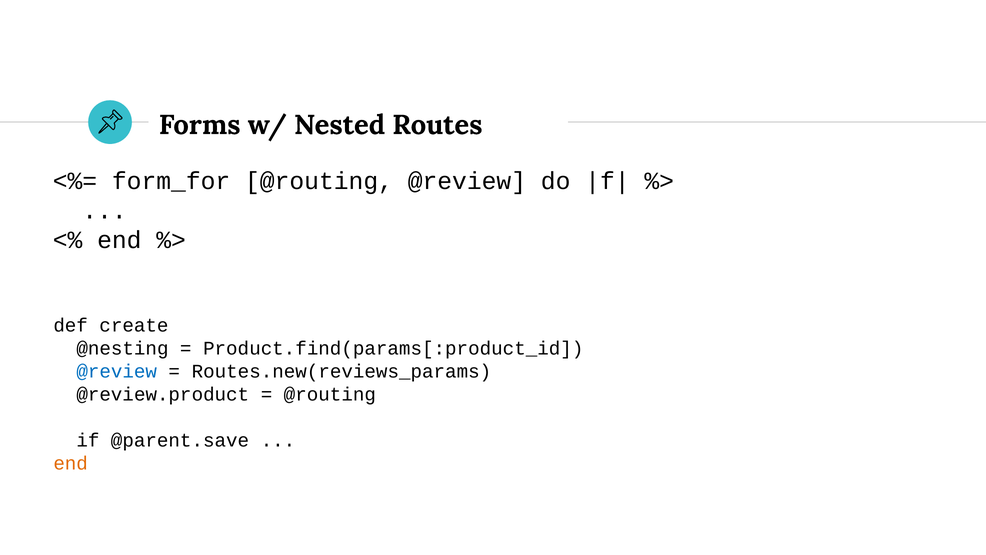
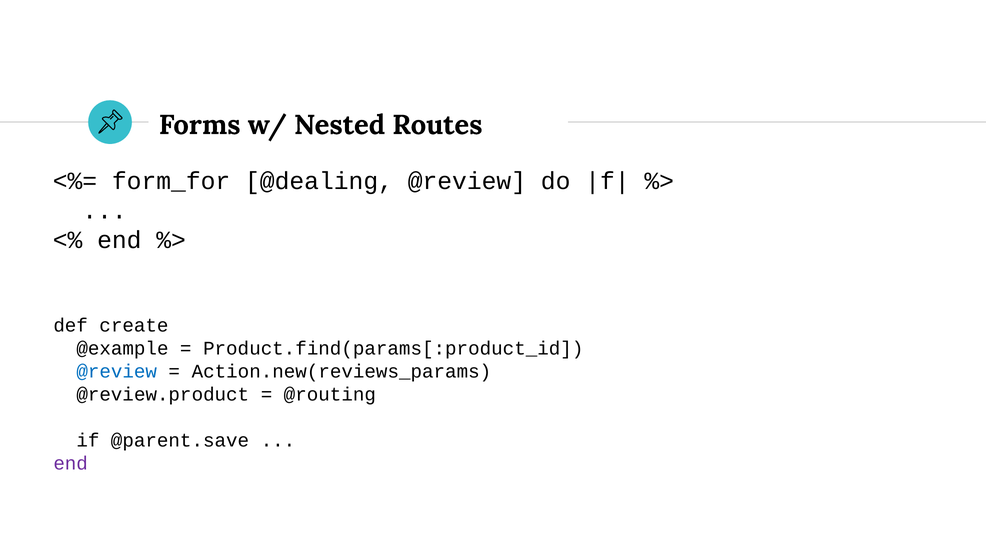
form_for @routing: @routing -> @dealing (319, 181)
@nesting: @nesting -> @example (122, 348)
Routes.new(reviews_params: Routes.new(reviews_params -> Action.new(reviews_params (341, 371)
end colour: orange -> purple (71, 463)
